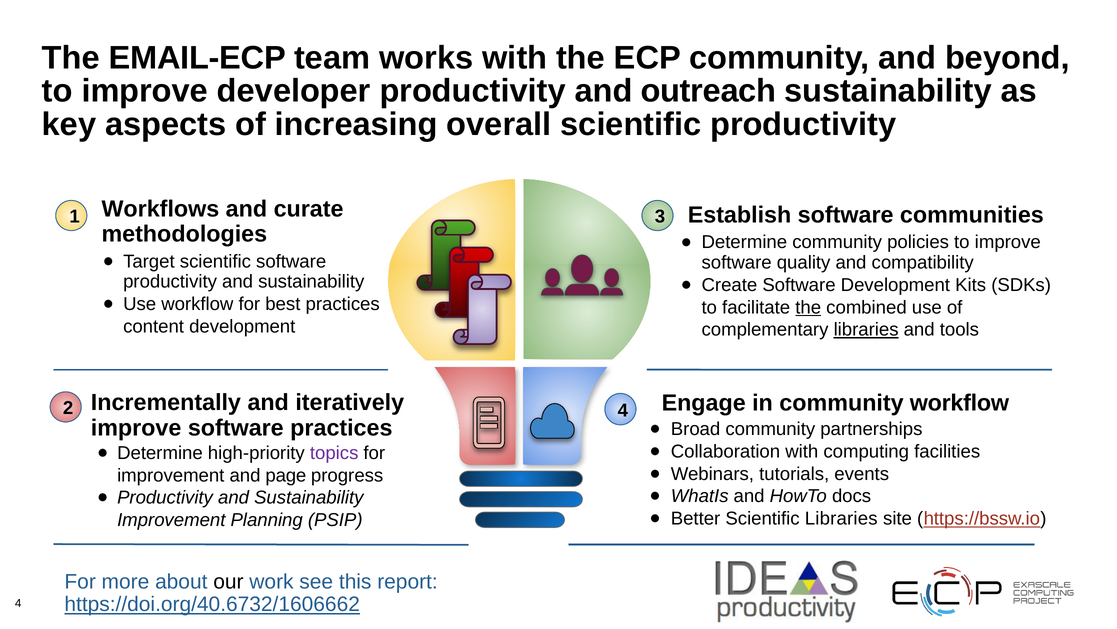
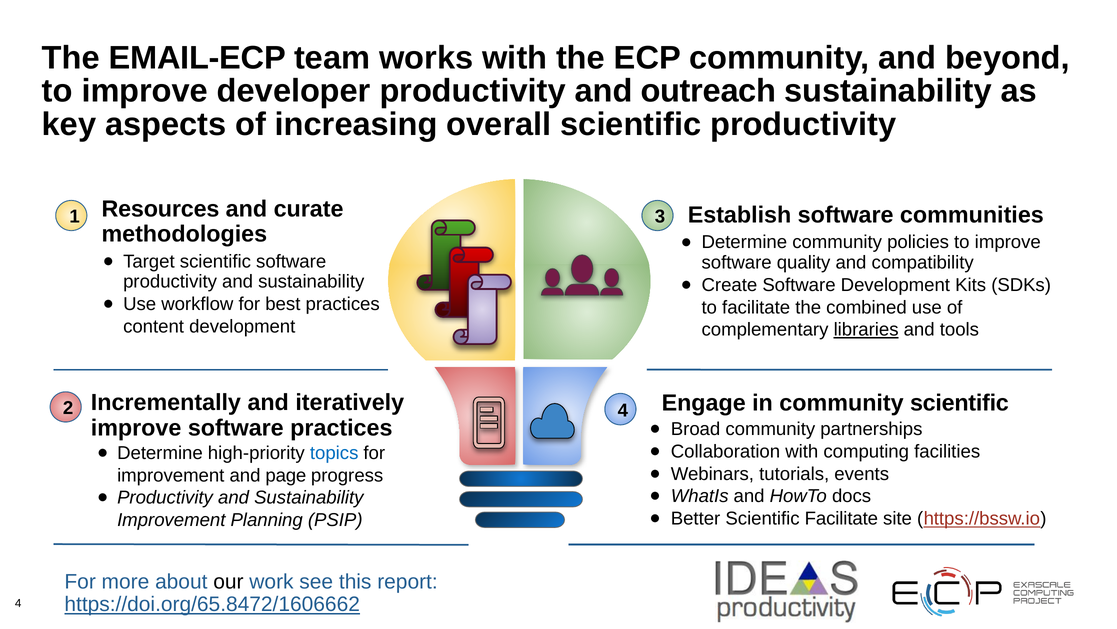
Workflows: Workflows -> Resources (160, 209)
the underline: present -> none (808, 307)
community workflow: workflow -> scientific (959, 403)
topics colour: purple -> blue (334, 453)
Scientific Libraries: Libraries -> Facilitate (841, 518)
https://doi.org/40.6732/1606662: https://doi.org/40.6732/1606662 -> https://doi.org/65.8472/1606662 (212, 604)
